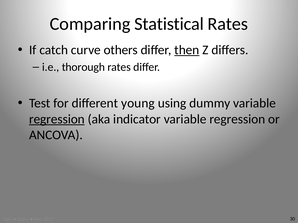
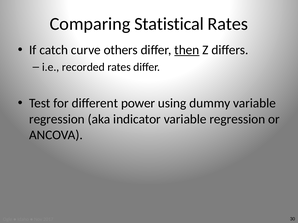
thorough: thorough -> recorded (83, 67)
young: young -> power (138, 103)
regression underline: present -> none (57, 119)
